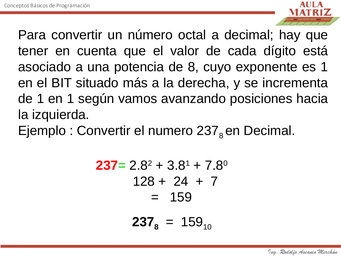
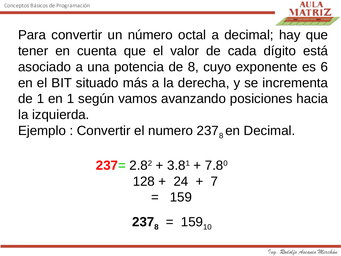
es 1: 1 -> 6 (324, 67)
